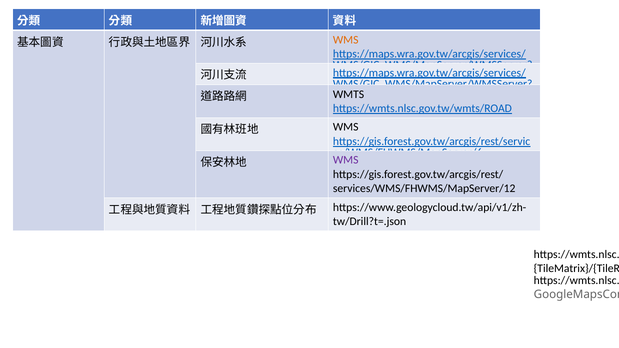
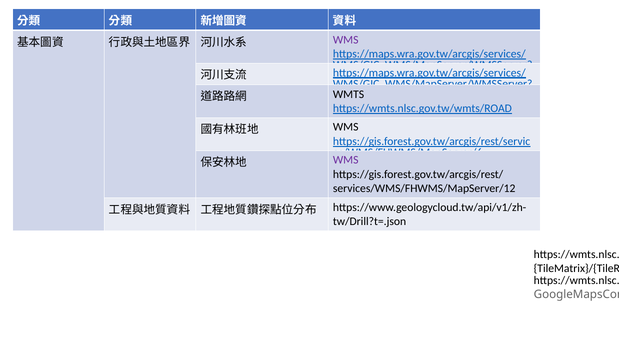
WMS colour: orange -> purple (346, 40)
